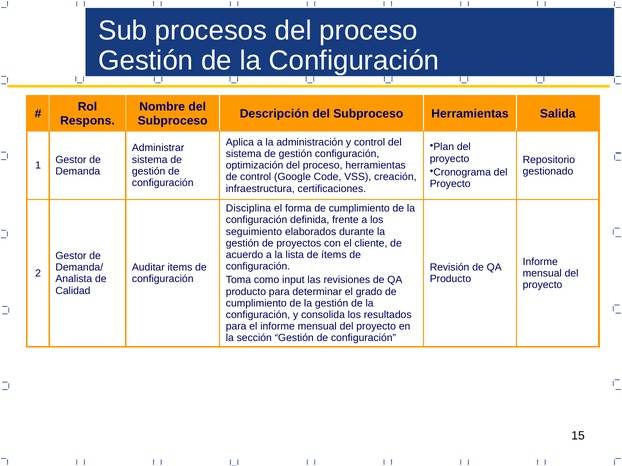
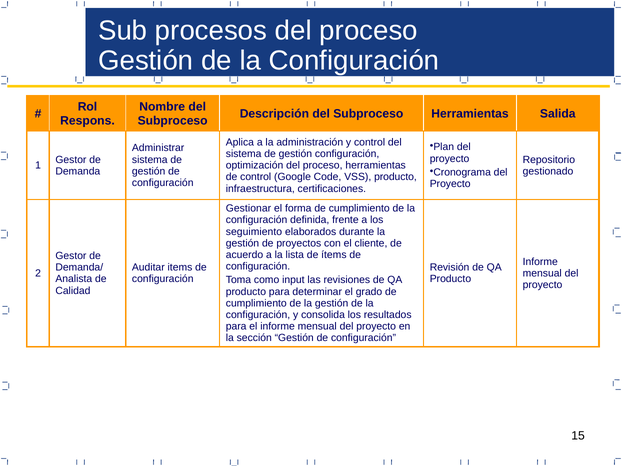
VSS creación: creación -> producto (395, 177)
Disciplina: Disciplina -> Gestionar (248, 209)
